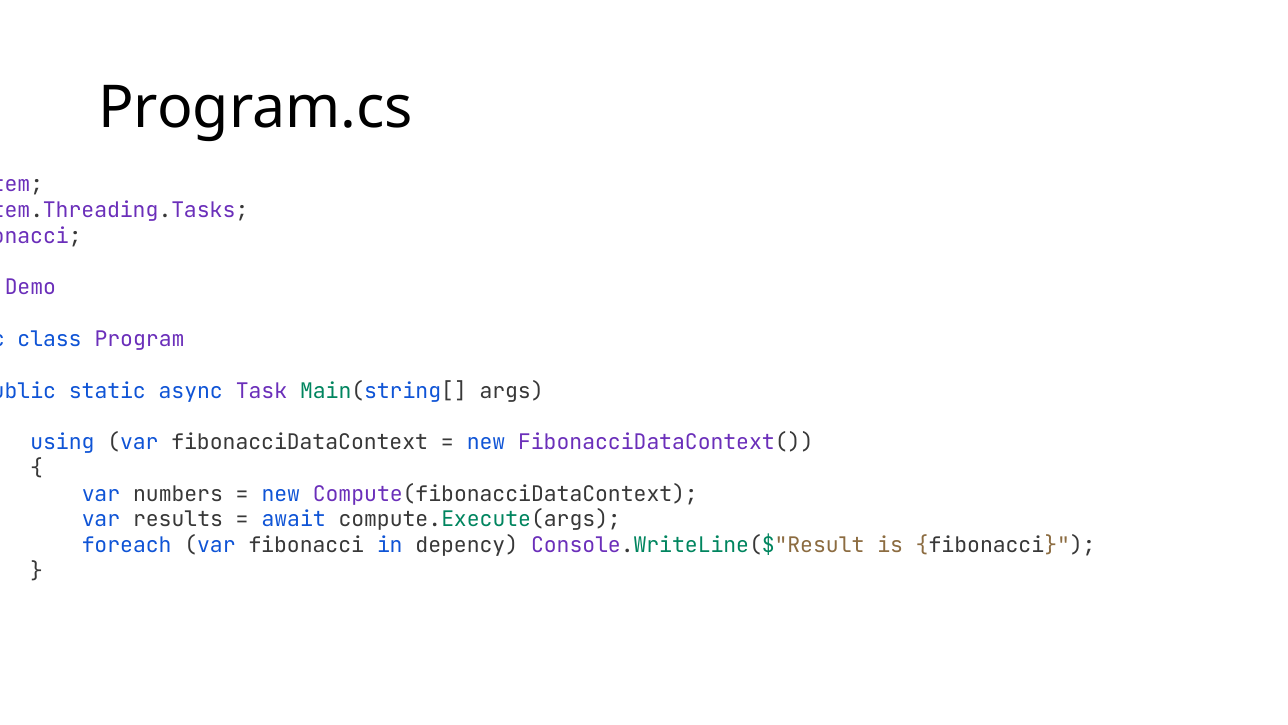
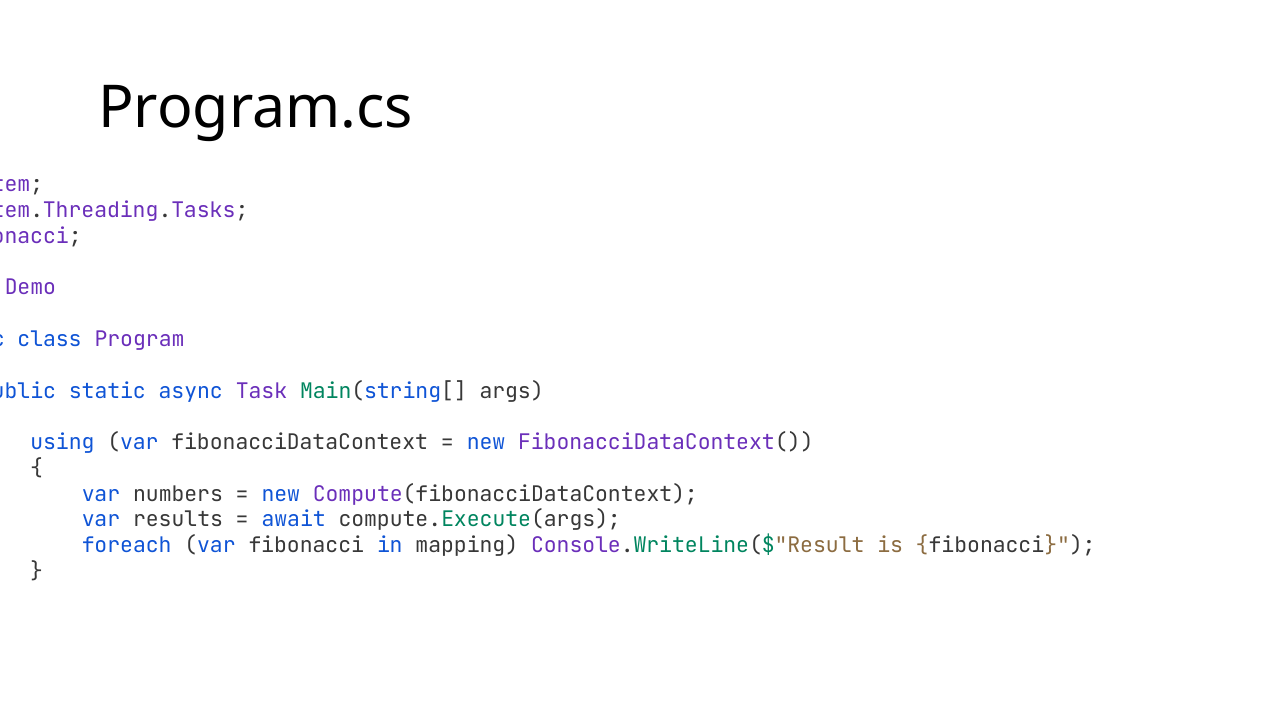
depency: depency -> mapping (467, 545)
